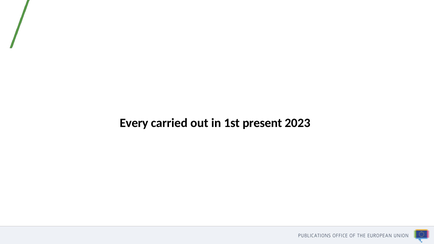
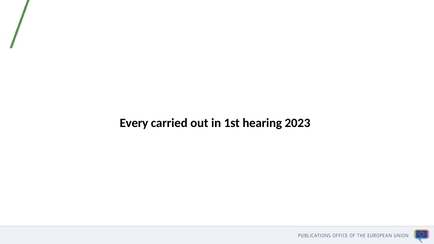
present: present -> hearing (262, 123)
